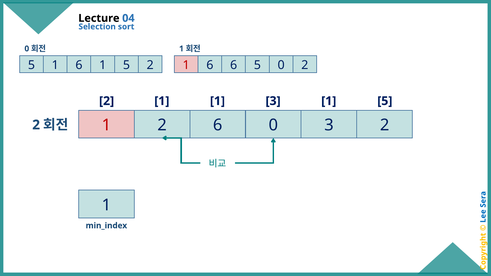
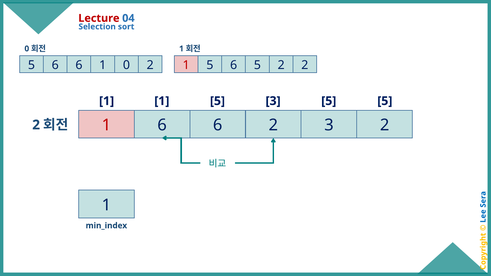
Lecture colour: black -> red (99, 18)
1: 1 -> 6 (55, 65)
6 1 5: 5 -> 0 (126, 65)
6: 6 -> 5 (210, 65)
5 0: 0 -> 2 (281, 65)
2: 2 -> 1 (107, 101)
1: 1 -> 5 (217, 101)
3 1: 1 -> 5 (329, 101)
1 2: 2 -> 6 (162, 125)
6 0: 0 -> 2 (273, 125)
